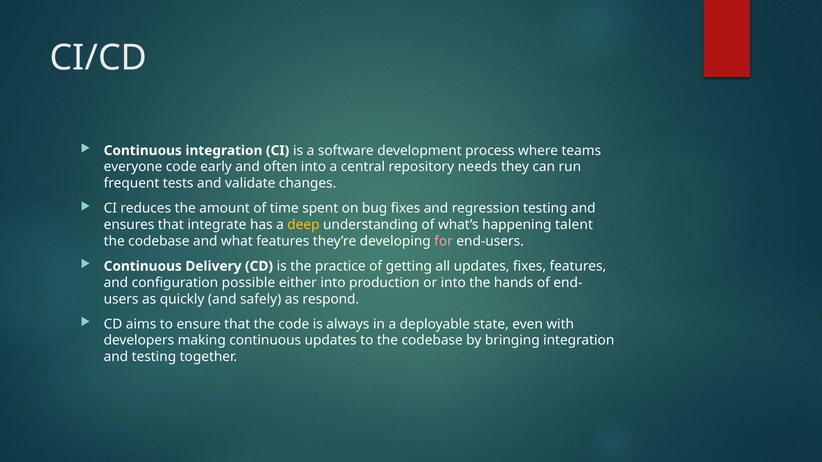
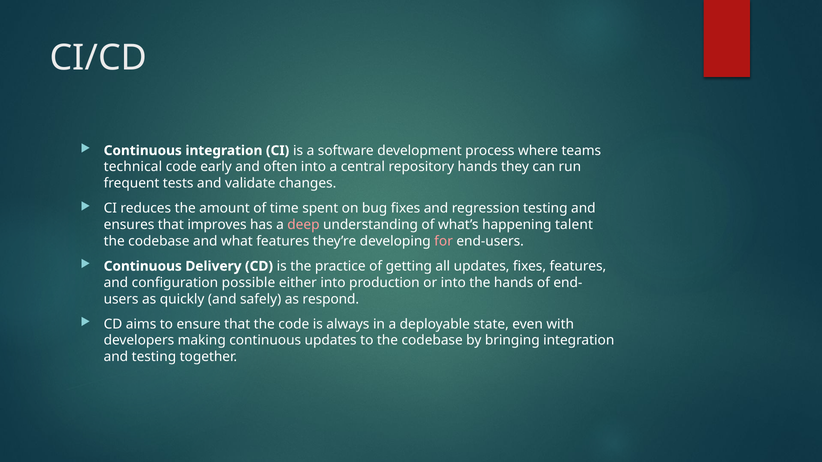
everyone: everyone -> technical (133, 167)
repository needs: needs -> hands (478, 167)
integrate: integrate -> improves (217, 225)
deep colour: yellow -> pink (303, 225)
